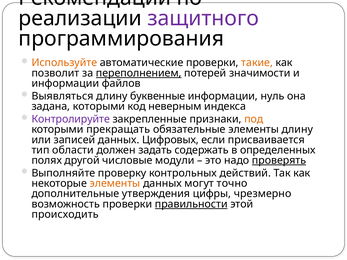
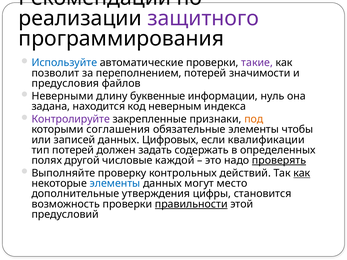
Используйте colour: orange -> blue (64, 63)
такие colour: orange -> purple (257, 63)
переполнением underline: present -> none (139, 73)
информации: информации -> предусловия (65, 83)
Выявляться: Выявляться -> Неверными (62, 96)
задана которыми: которыми -> находится (99, 107)
прекращать: прекращать -> соглашения (118, 130)
элементы длину: длину -> чтобы (297, 130)
присваивается: присваивается -> квалификации (266, 140)
тип области: области -> потерей (73, 150)
модули: модули -> каждой (175, 161)
как underline: none -> present (302, 173)
элементы colour: orange -> blue (115, 184)
точно: точно -> место (232, 184)
чрезмерно: чрезмерно -> становится (263, 194)
происходить: происходить -> предусловий (65, 215)
